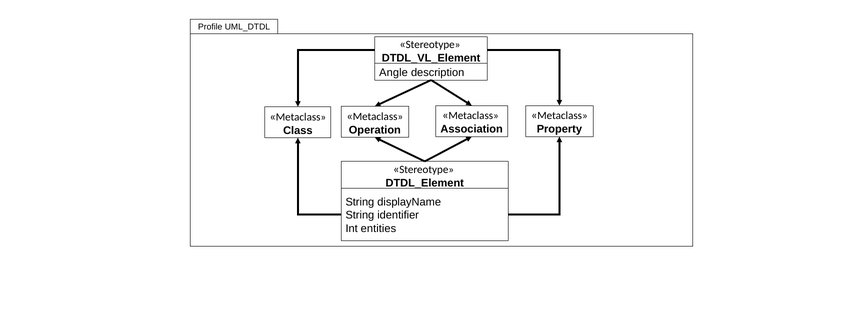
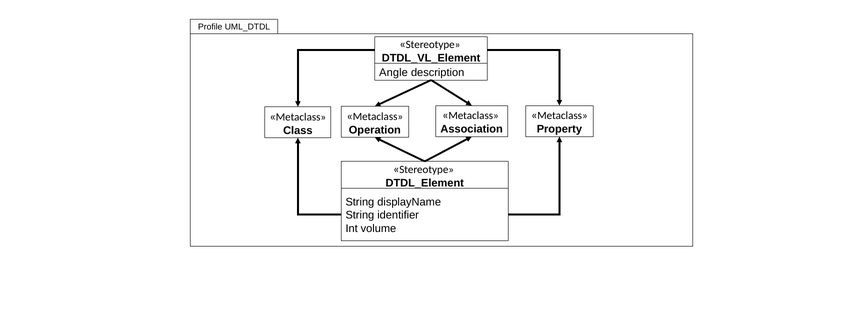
entities: entities -> volume (378, 228)
